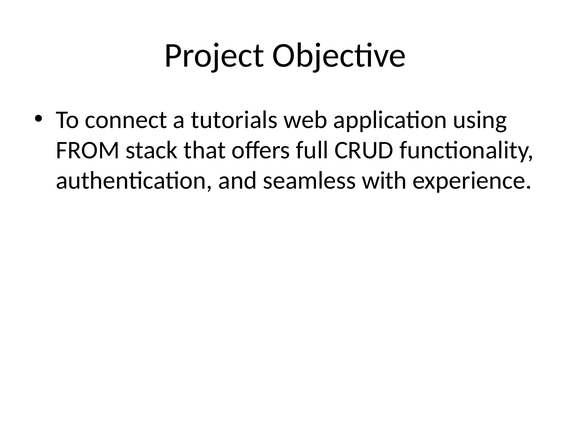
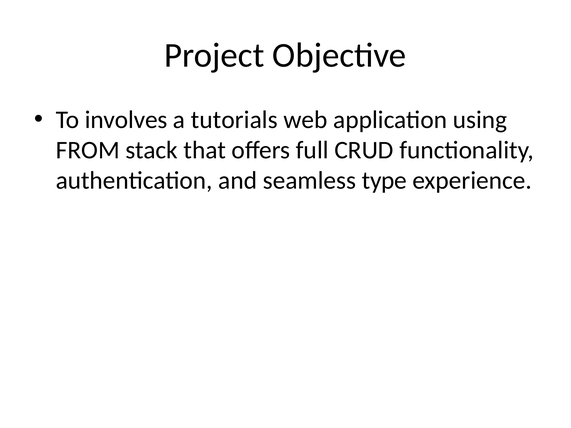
connect: connect -> involves (126, 120)
with: with -> type (384, 181)
